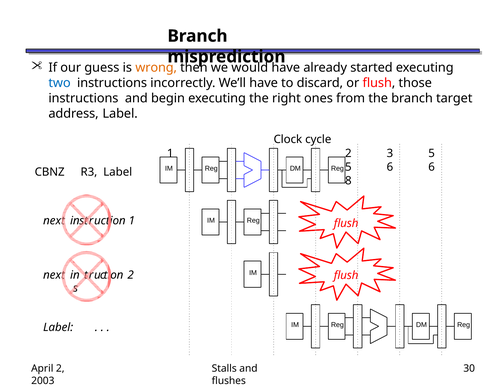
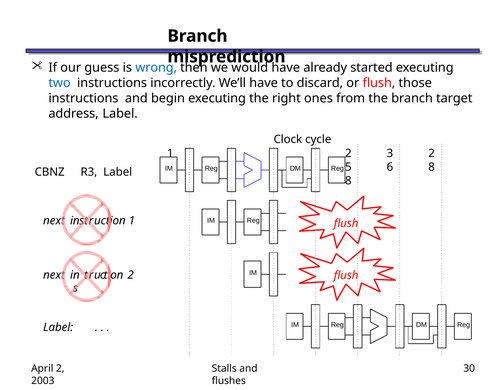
wrong colour: orange -> blue (156, 67)
3 5: 5 -> 2 (432, 153)
6 6: 6 -> 8 (432, 167)
